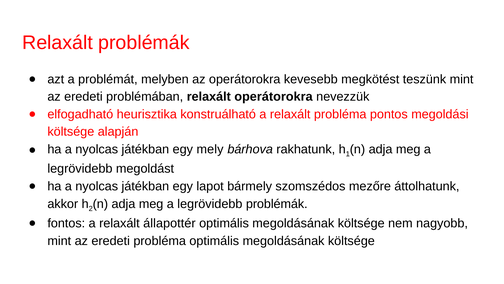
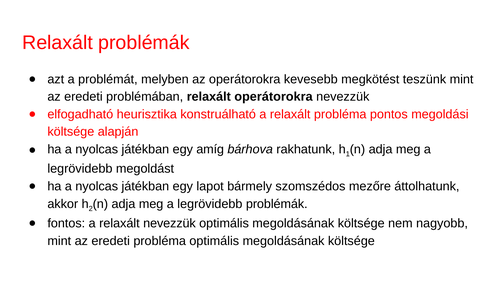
mely: mely -> amíg (210, 149)
relaxált állapottér: állapottér -> nevezzük (169, 223)
